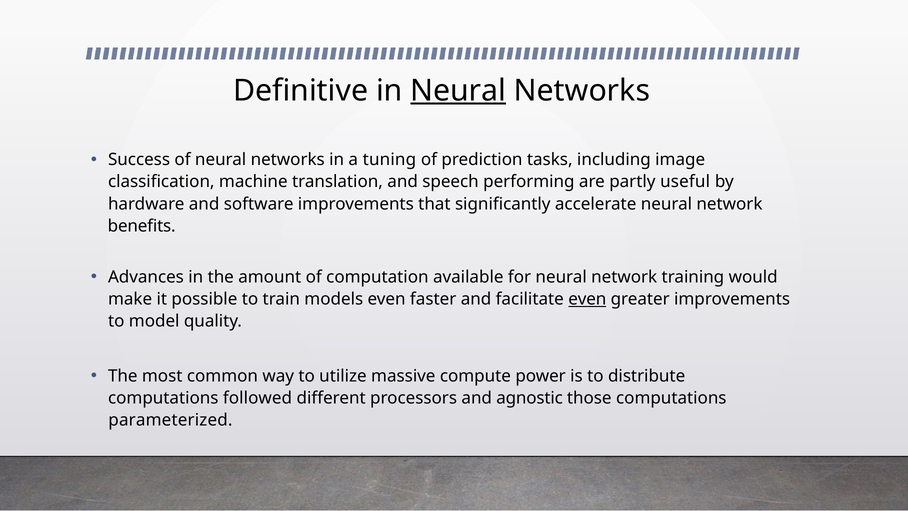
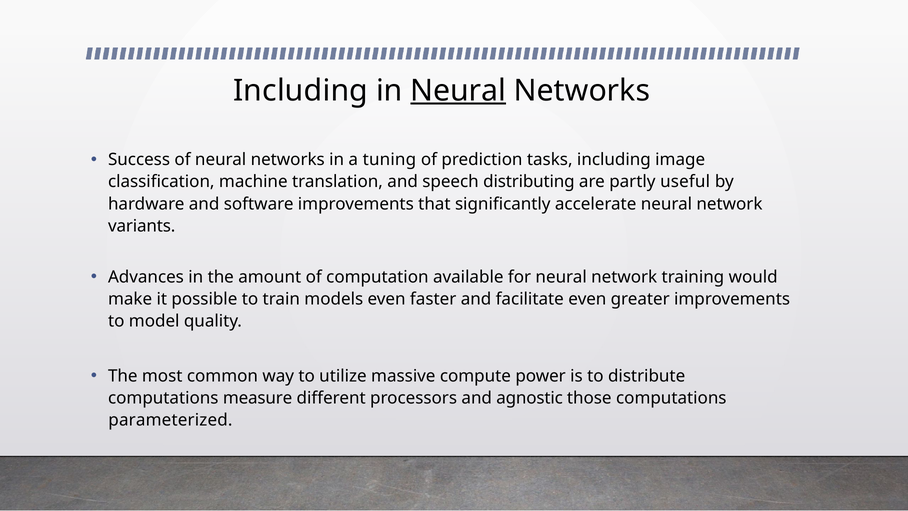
Definitive: Definitive -> Including (301, 91)
performing: performing -> distributing (529, 182)
benefits: benefits -> variants (142, 226)
even underline: present -> none (587, 299)
followed: followed -> measure (258, 398)
